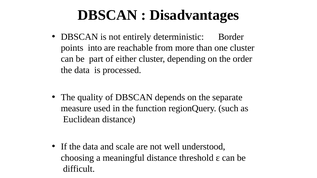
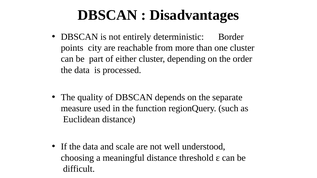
into: into -> city (95, 48)
